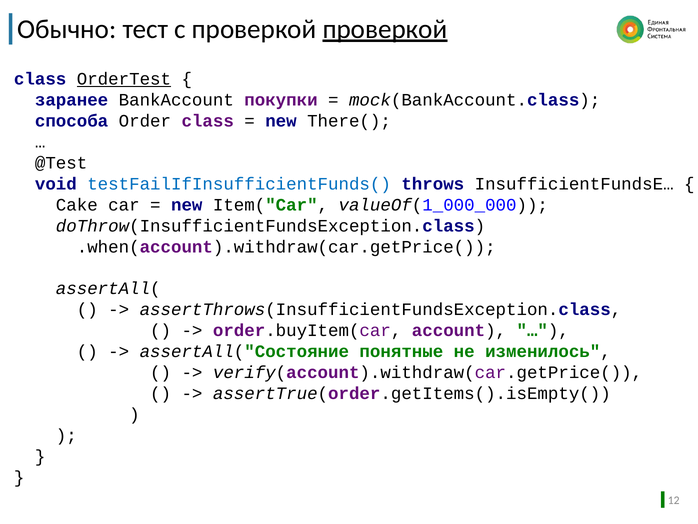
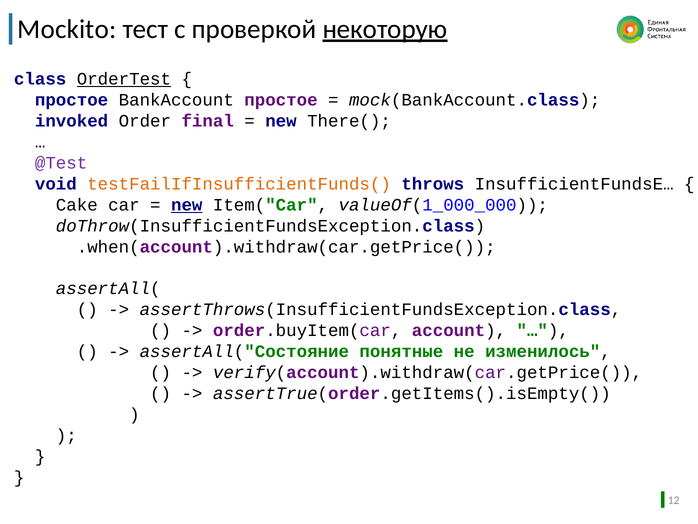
Обычно: Обычно -> Mockito (67, 29)
проверкой проверкой: проверкой -> некоторую (385, 29)
заранее: заранее -> простое (72, 100)
BankAccount покупки: покупки -> простое (281, 100)
способа: способа -> invoked (72, 121)
Order class: class -> final (208, 121)
@Test colour: black -> purple (61, 163)
testFailIfInsufficientFunds( colour: blue -> orange (239, 184)
new underline: none -> present (187, 205)
